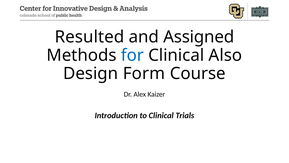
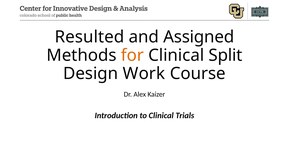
for colour: blue -> orange (132, 55)
Also: Also -> Split (225, 55)
Form: Form -> Work (144, 73)
